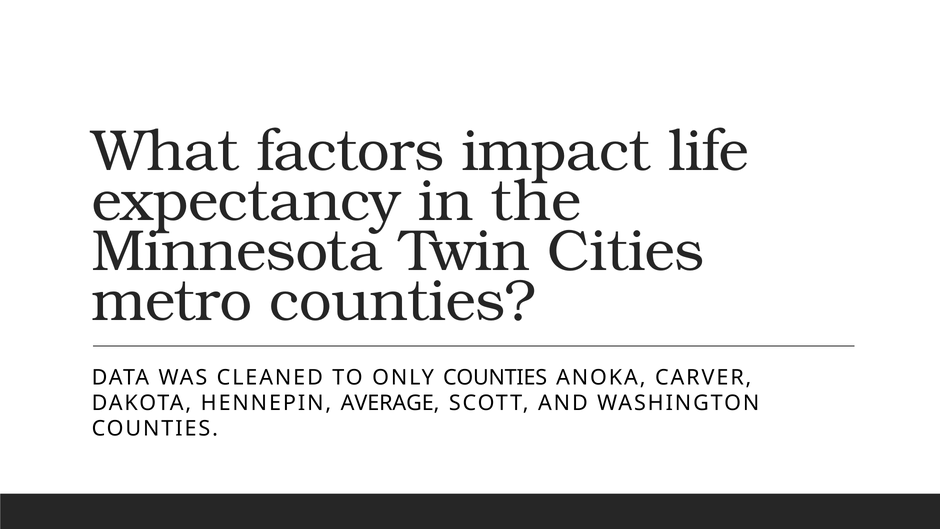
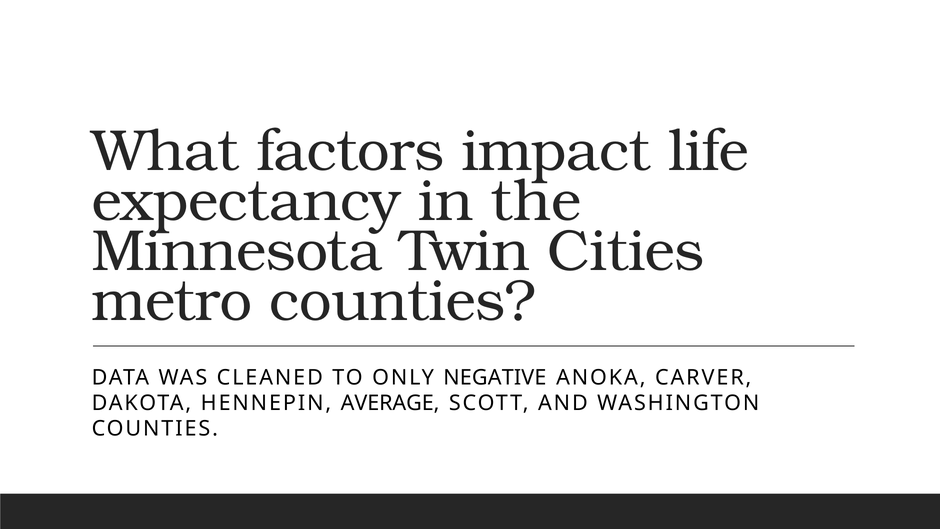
ONLY COUNTIES: COUNTIES -> NEGATIVE (495, 377)
